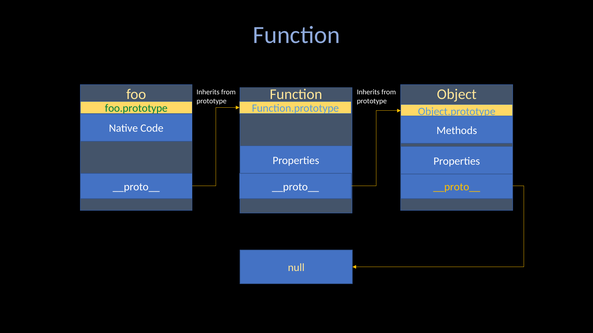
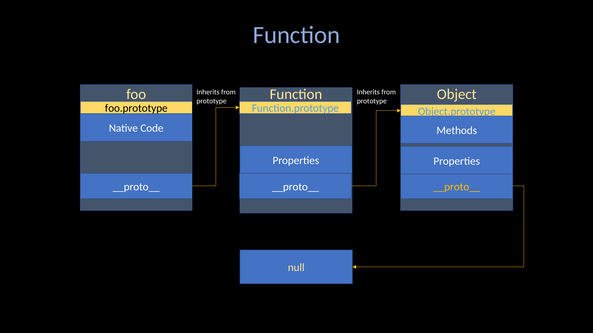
foo.prototype colour: green -> black (136, 108)
